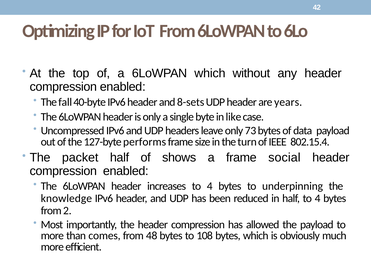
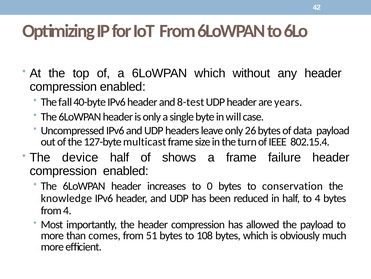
8-sets: 8-sets -> 8-test (191, 102)
like: like -> will (233, 117)
73: 73 -> 26 (251, 130)
performs: performs -> multicast (145, 141)
packet: packet -> device (80, 157)
social: social -> failure (285, 157)
increases to 4: 4 -> 0 (210, 186)
underpinning: underpinning -> conservation (292, 186)
from 2: 2 -> 4 (67, 210)
48: 48 -> 51 (152, 235)
